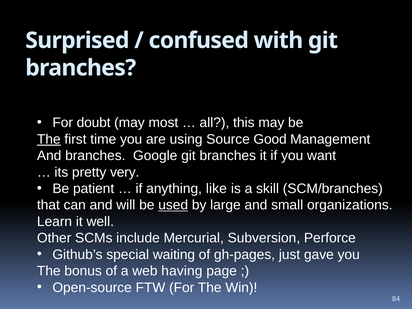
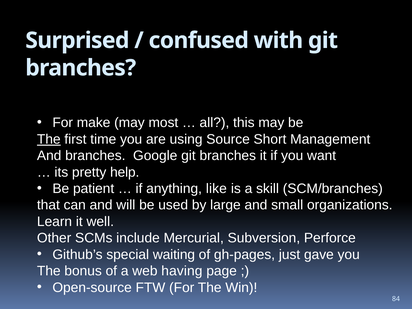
doubt: doubt -> make (94, 123)
Good: Good -> Short (270, 139)
very: very -> help (125, 172)
used underline: present -> none (173, 205)
